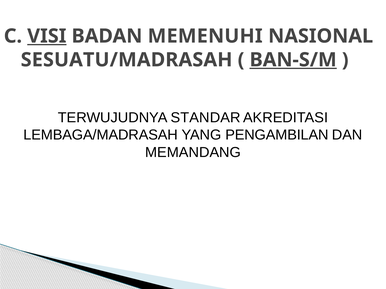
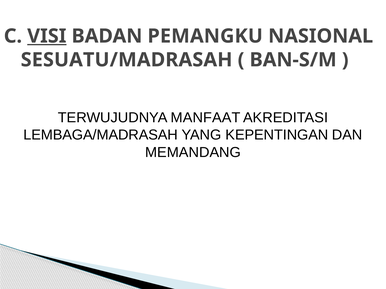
MEMENUHI: MEMENUHI -> PEMANGKU (205, 36)
BAN-S/M underline: present -> none (293, 60)
STANDAR: STANDAR -> MANFAAT (206, 118)
PENGAMBILAN: PENGAMBILAN -> KEPENTINGAN (277, 135)
